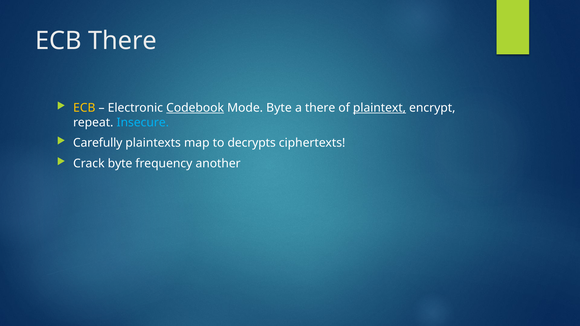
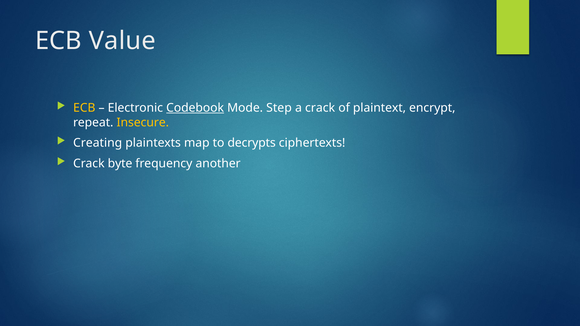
ECB There: There -> Value (122, 41)
Mode Byte: Byte -> Step (279, 108)
a there: there -> crack (320, 108)
plaintext underline: present -> none (379, 108)
Insecure colour: light blue -> yellow (143, 122)
Carefully: Carefully -> Creating (98, 143)
